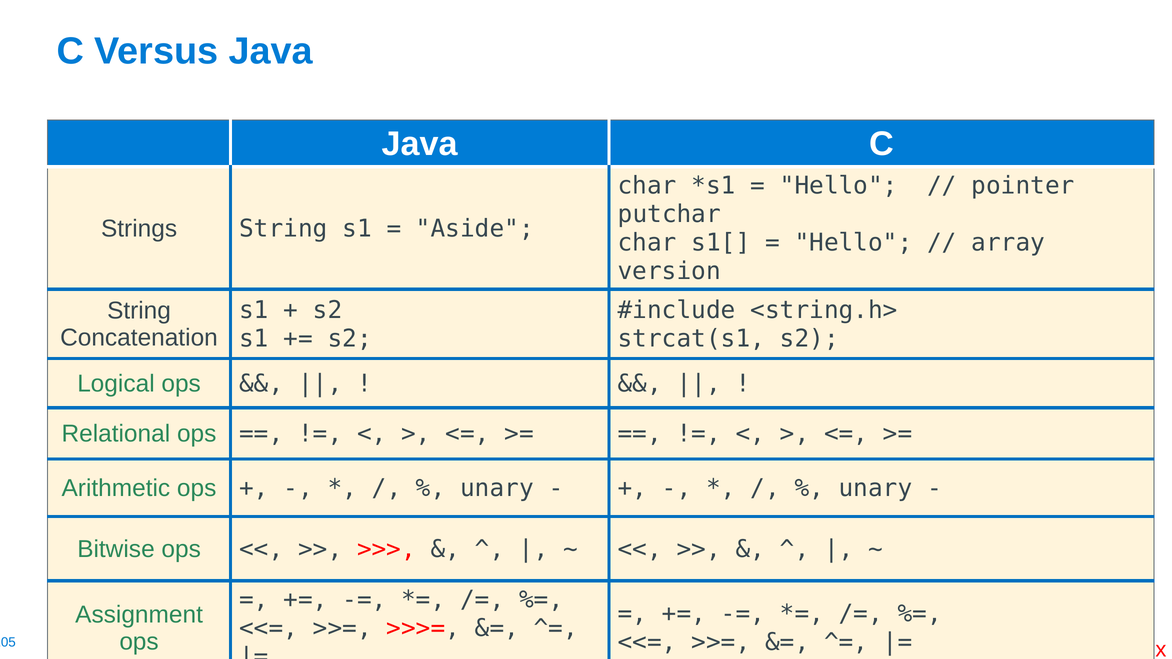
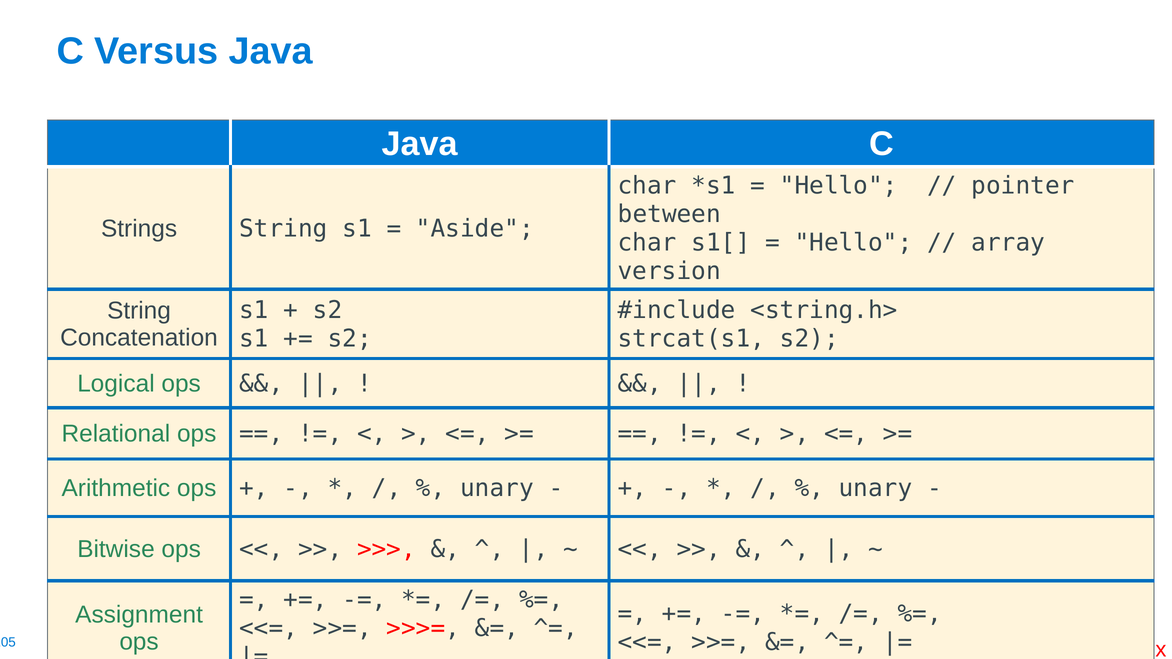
putchar: putchar -> between (669, 214)
